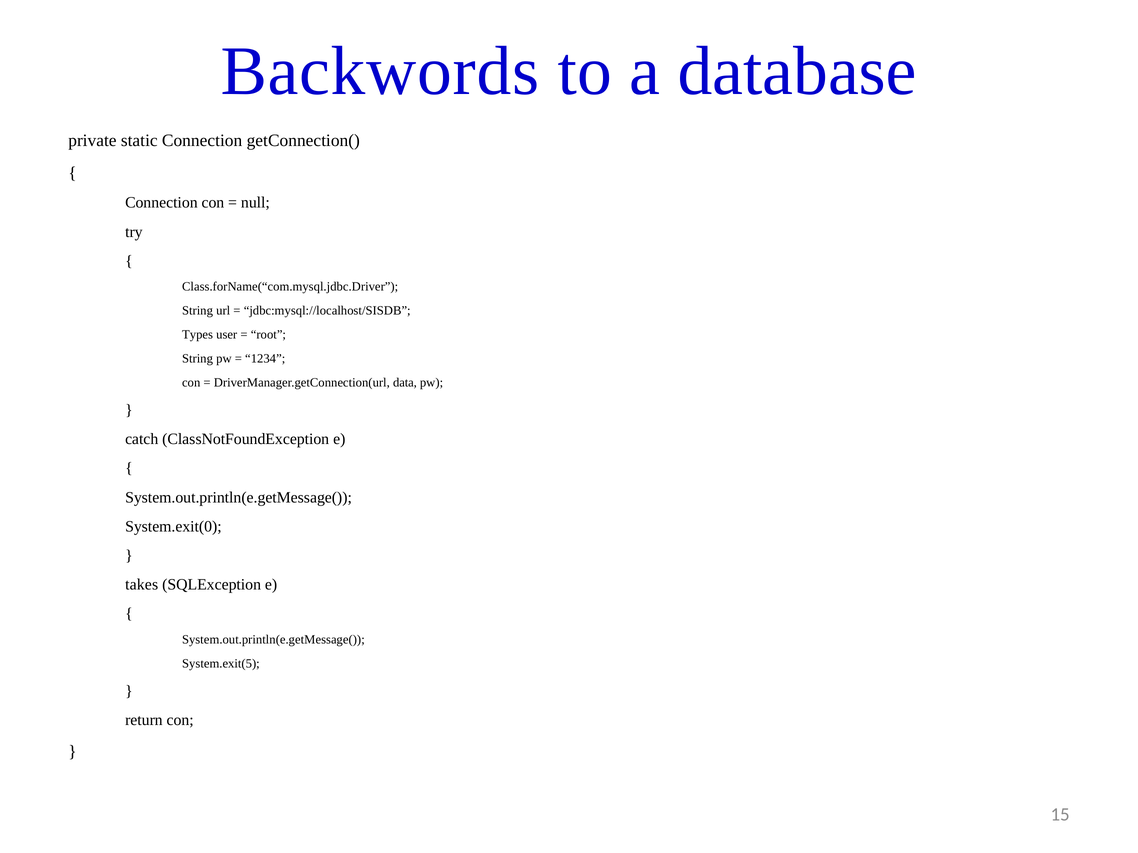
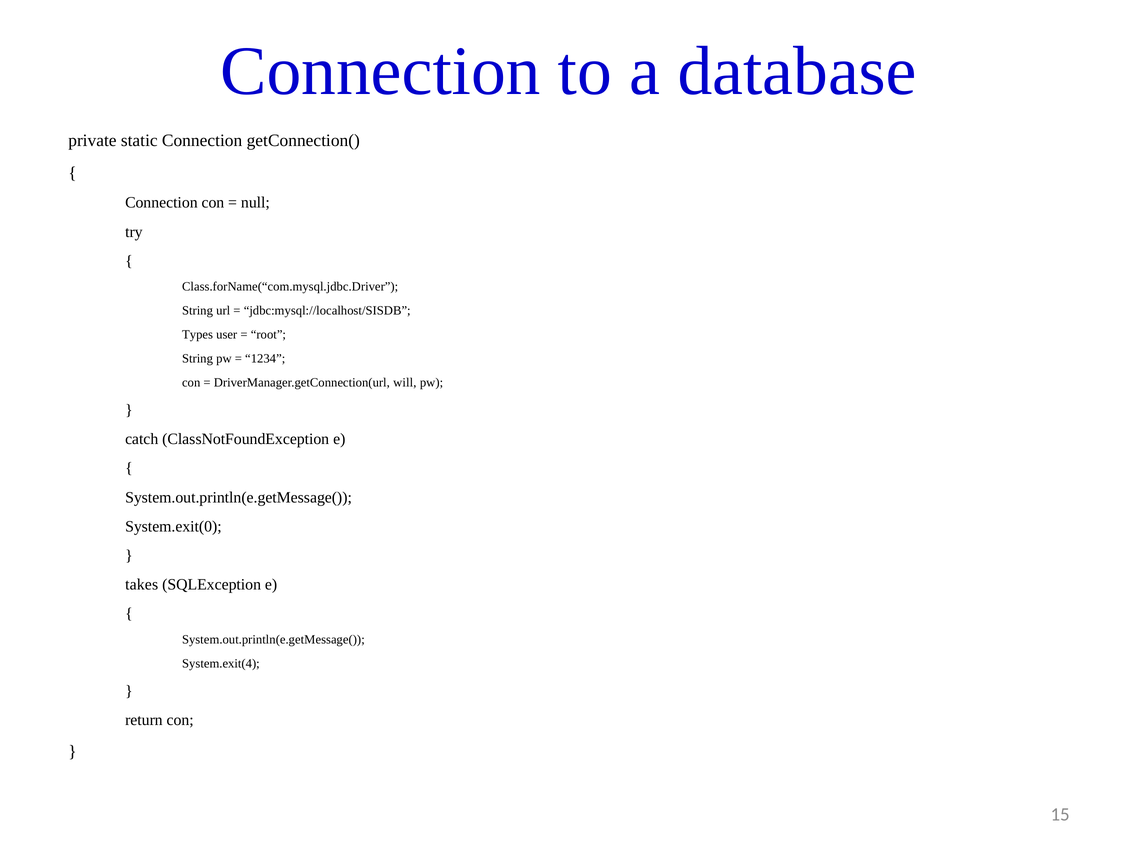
Backwords: Backwords -> Connection (380, 71)
data: data -> will (405, 383)
System.exit(5: System.exit(5 -> System.exit(4 (221, 664)
